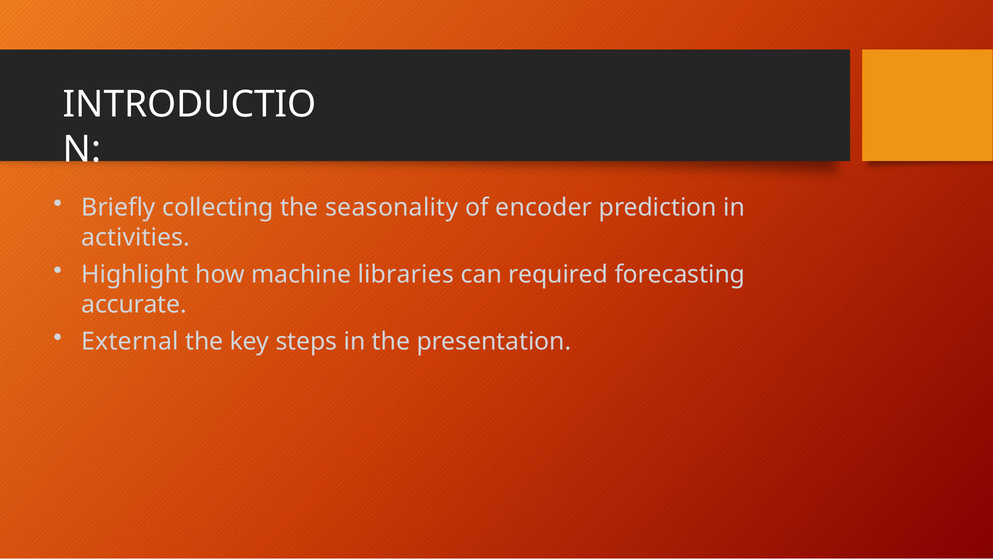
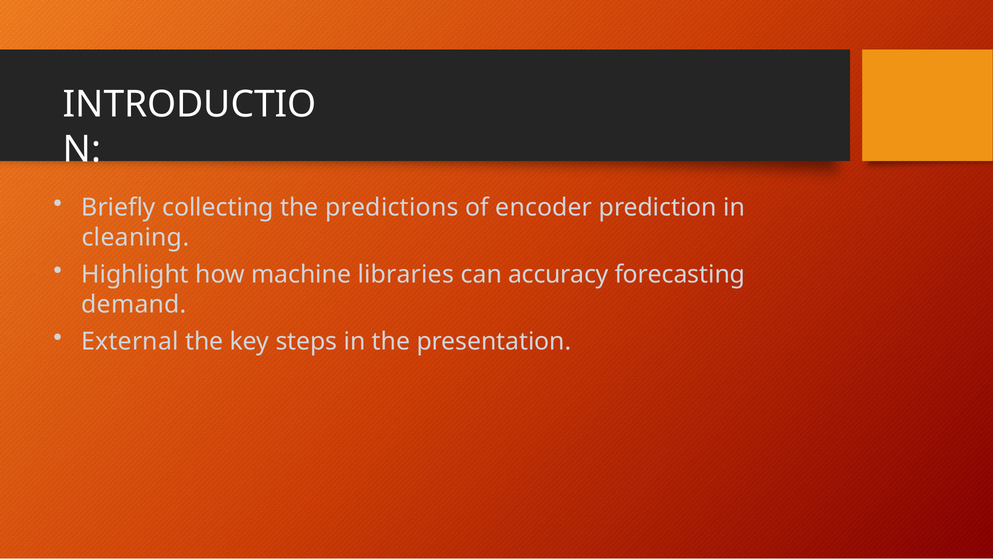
seasonality: seasonality -> predictions (392, 208)
activities: activities -> cleaning (135, 237)
required: required -> accuracy (558, 275)
accurate: accurate -> demand (134, 304)
